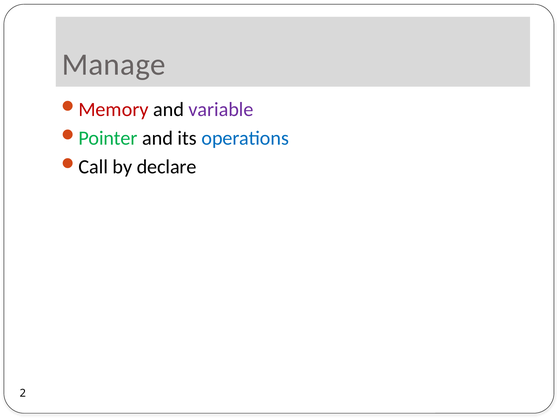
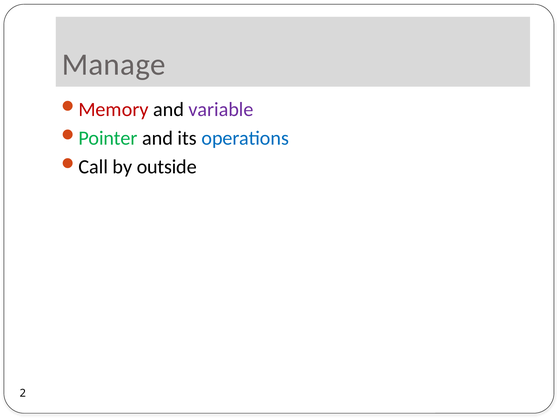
declare: declare -> outside (167, 167)
